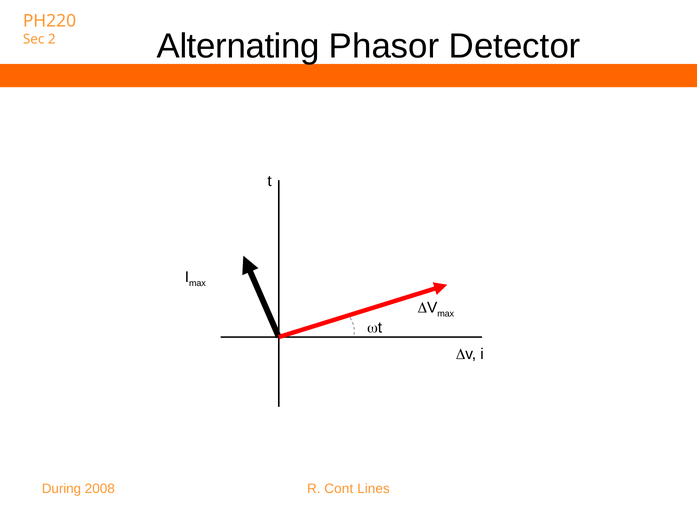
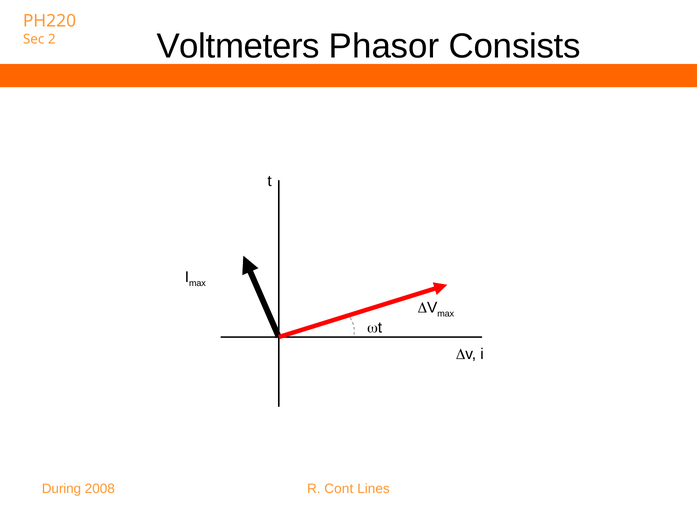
Alternating: Alternating -> Voltmeters (238, 46)
Detector: Detector -> Consists (515, 46)
